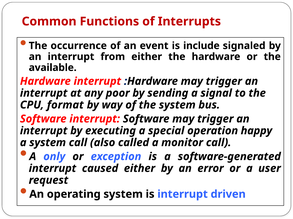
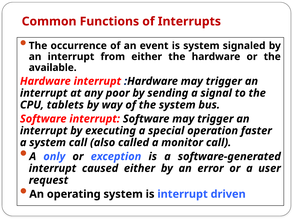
is include: include -> system (201, 46)
format: format -> tablets (65, 105)
happy: happy -> faster (256, 131)
